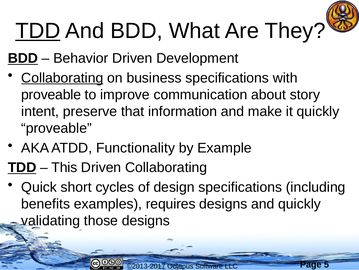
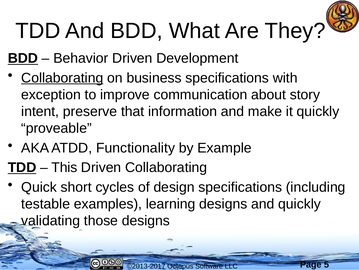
TDD underline: present -> none (38, 31)
proveable: proveable -> exception (51, 94)
benefits: benefits -> testable (46, 203)
requires: requires -> learning (171, 203)
